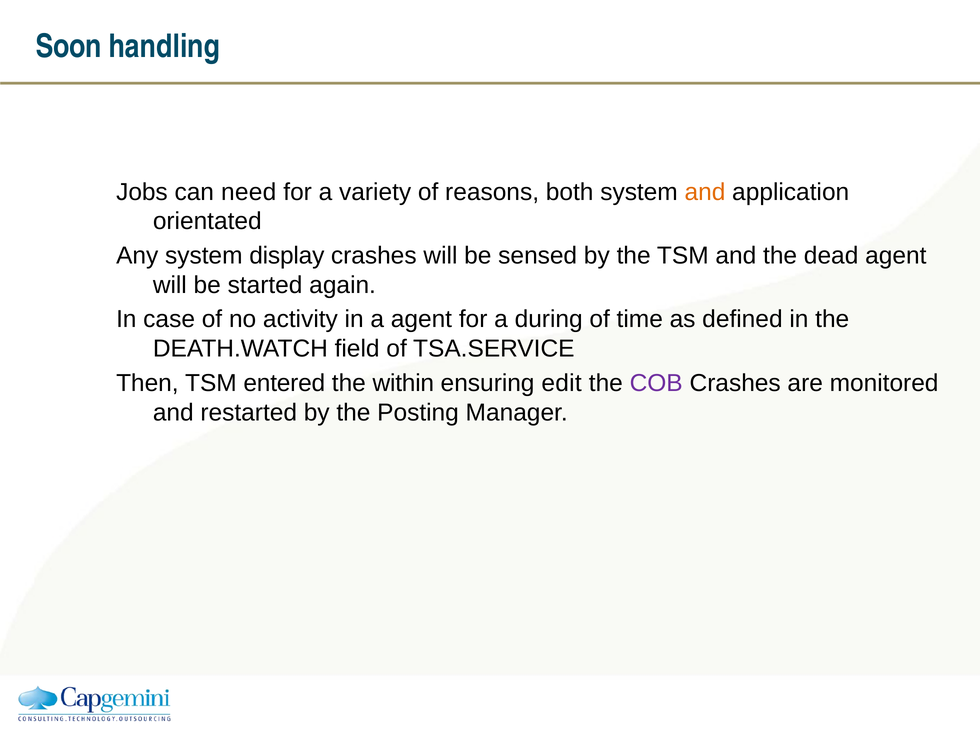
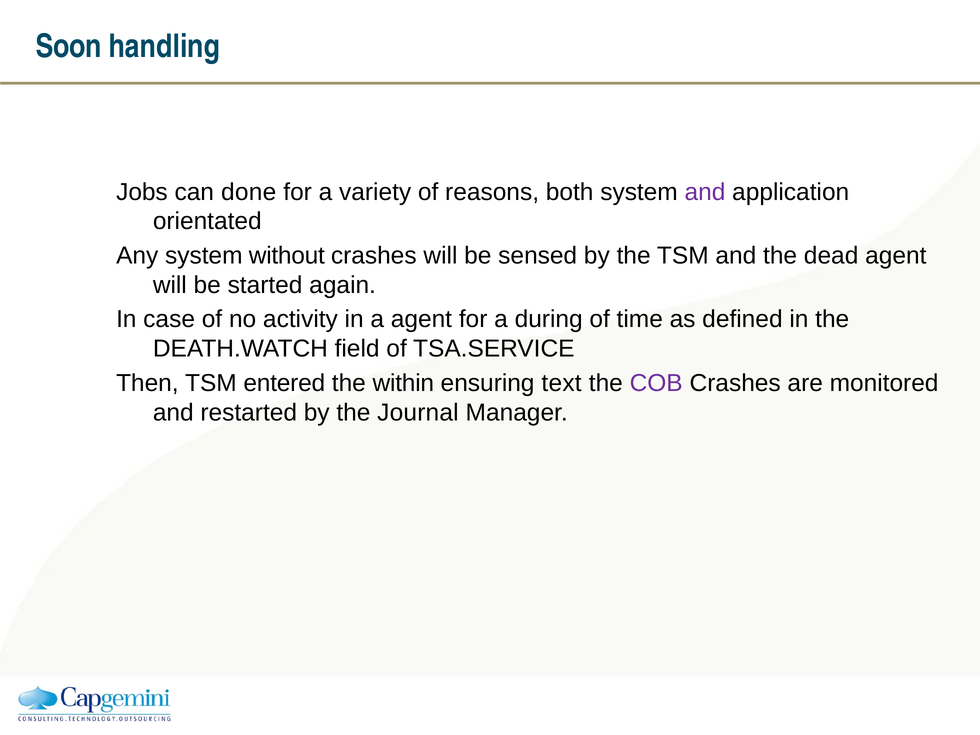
need: need -> done (249, 192)
and colour: orange -> purple (705, 192)
display: display -> without (287, 256)
edit: edit -> text (562, 383)
Posting: Posting -> Journal (418, 412)
